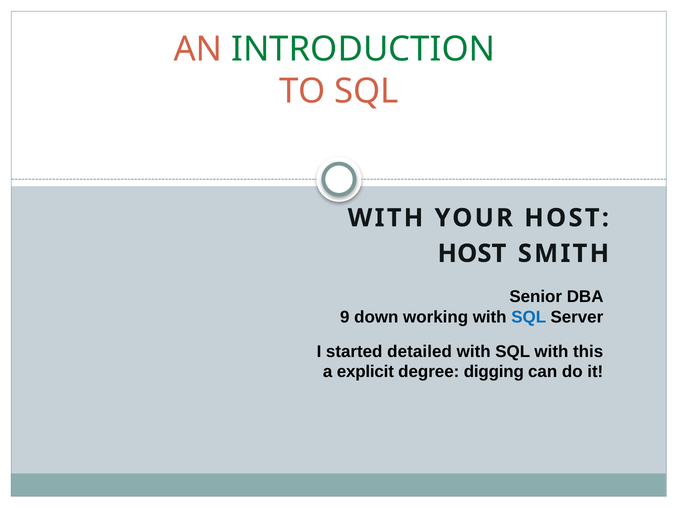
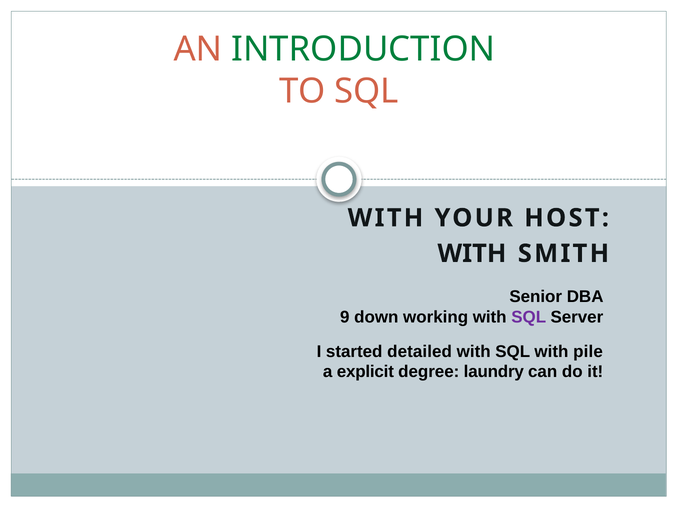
HOST: HOST -> WITH (472, 254)
SQL colour: blue -> purple (529, 317)
this: this -> pile (588, 352)
digging: digging -> laundry (494, 372)
